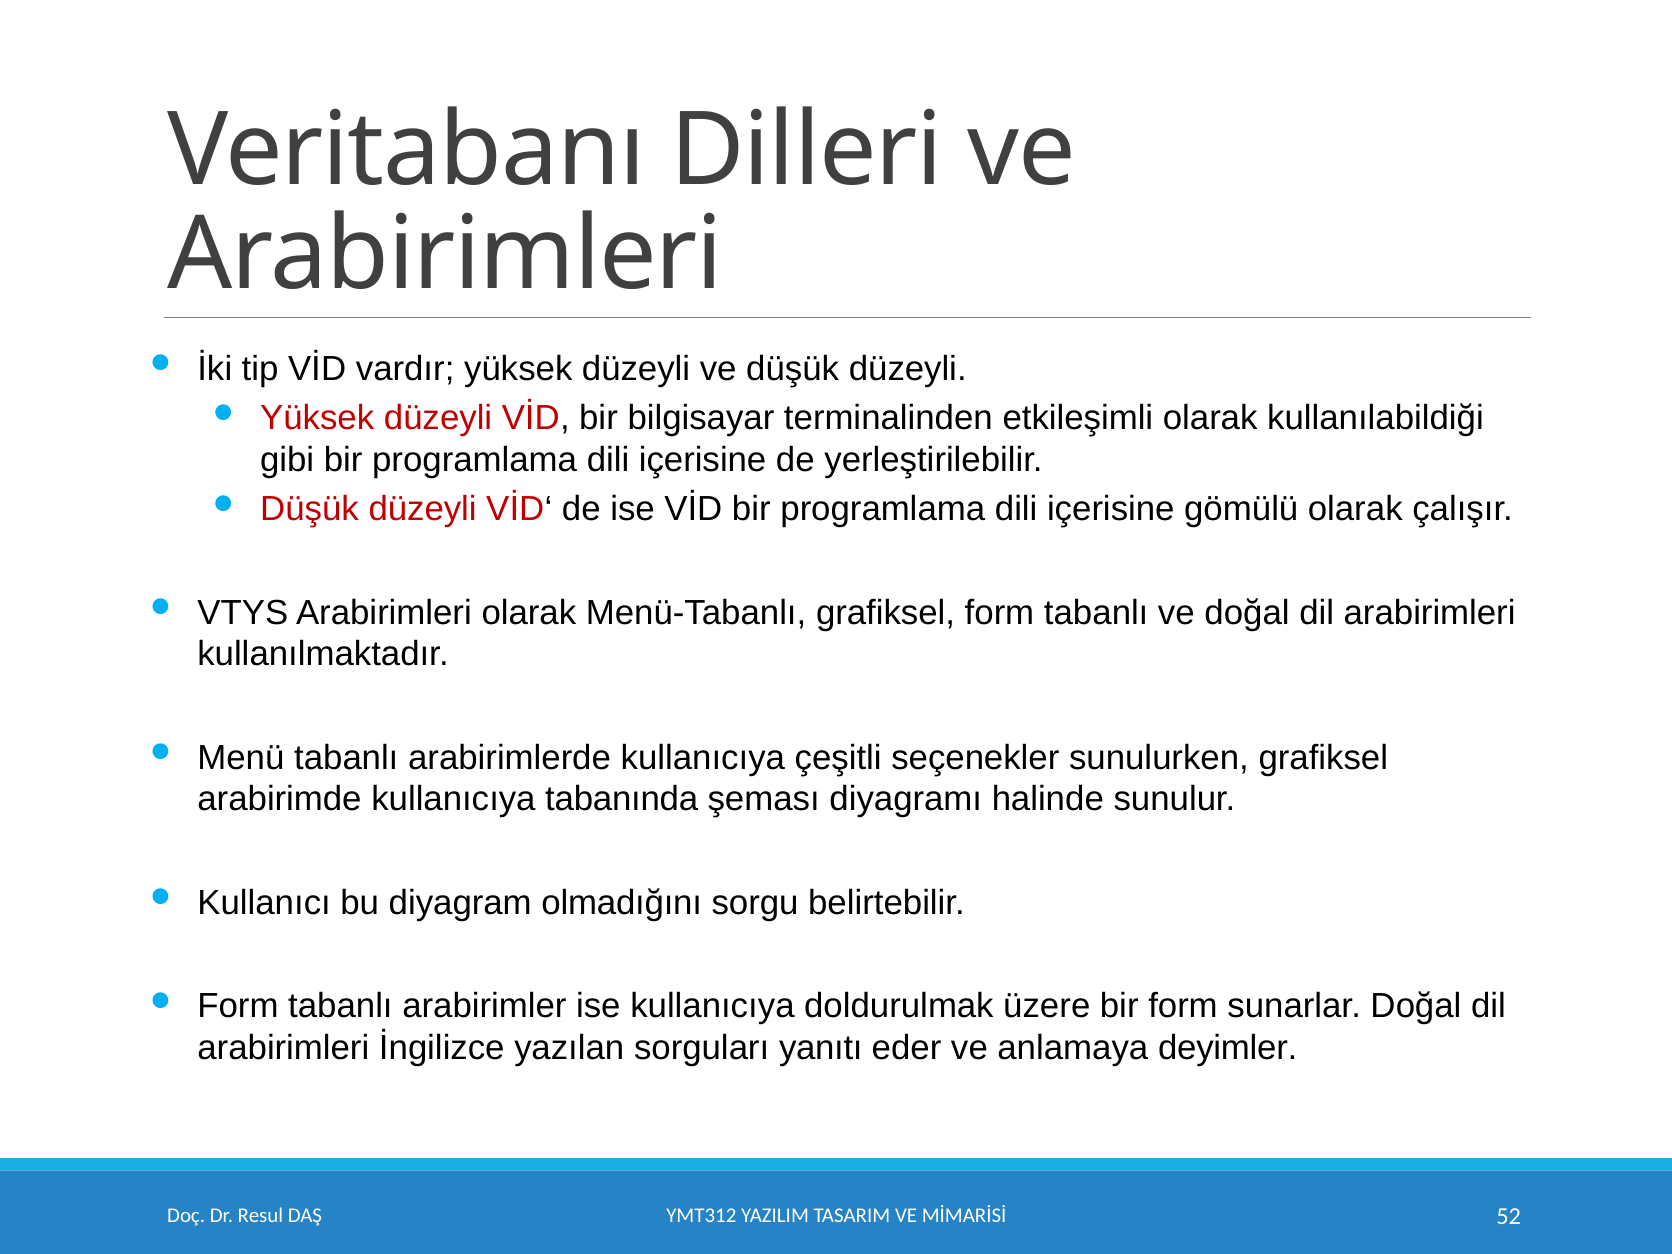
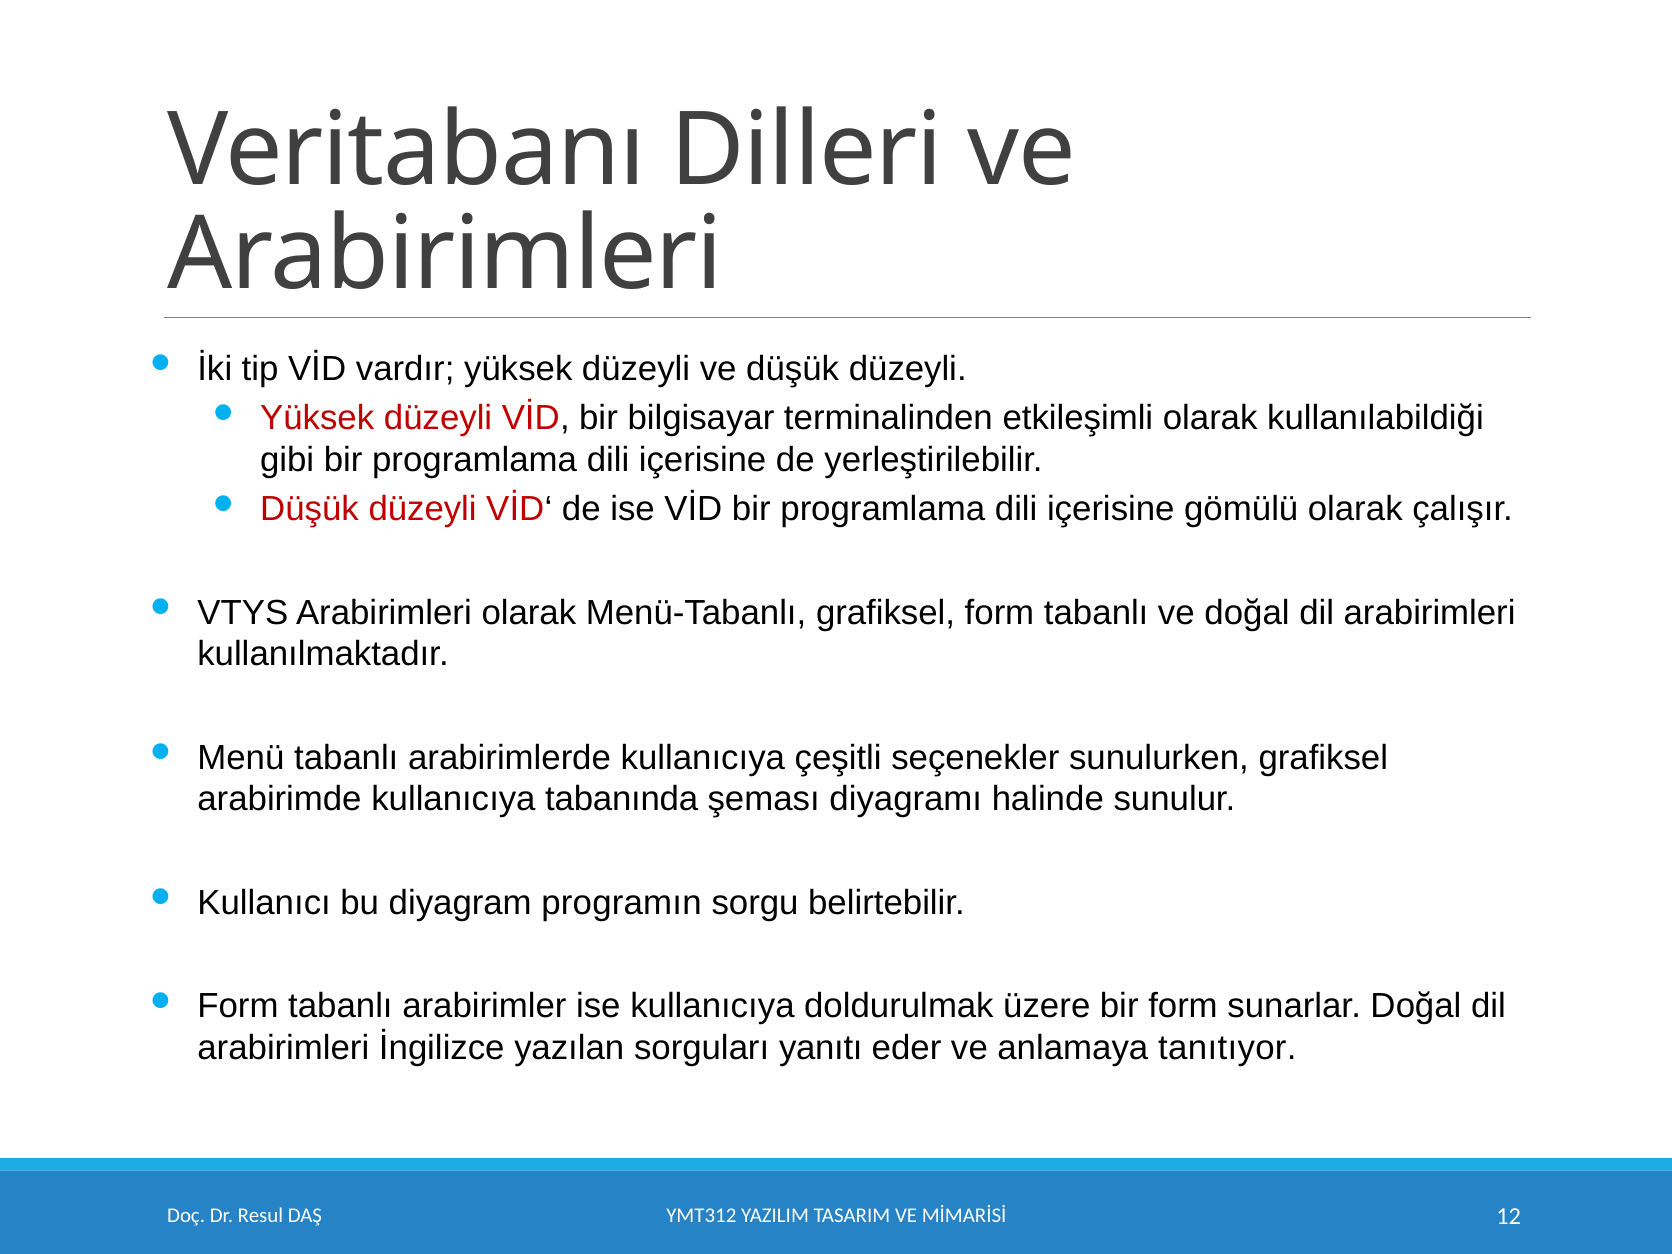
olmadığını: olmadığını -> programın (621, 903)
deyimler: deyimler -> tanıtıyor (1227, 1048)
52: 52 -> 12 (1509, 1216)
